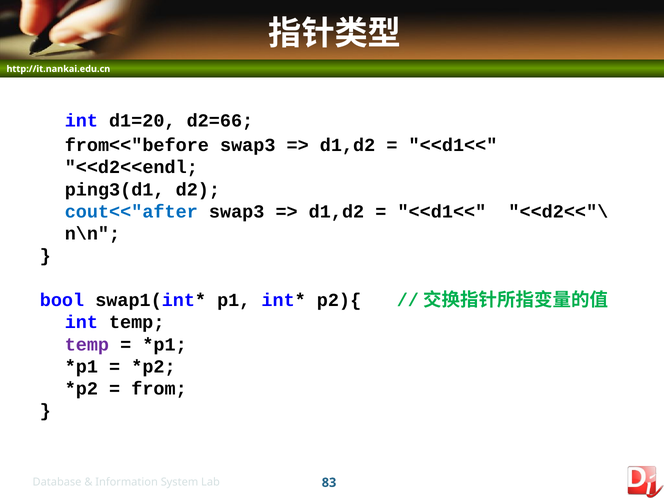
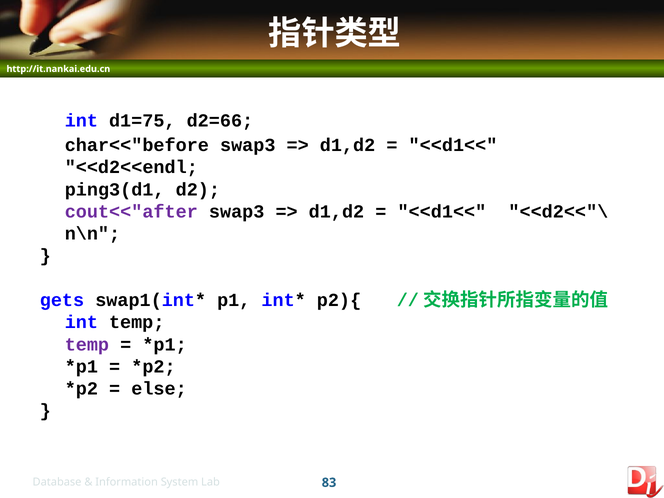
d1=20: d1=20 -> d1=75 (142, 121)
from<<"before: from<<"before -> char<<"before (137, 145)
cout<<"after colour: blue -> purple (131, 212)
bool: bool -> gets (62, 300)
from: from -> else (159, 389)
